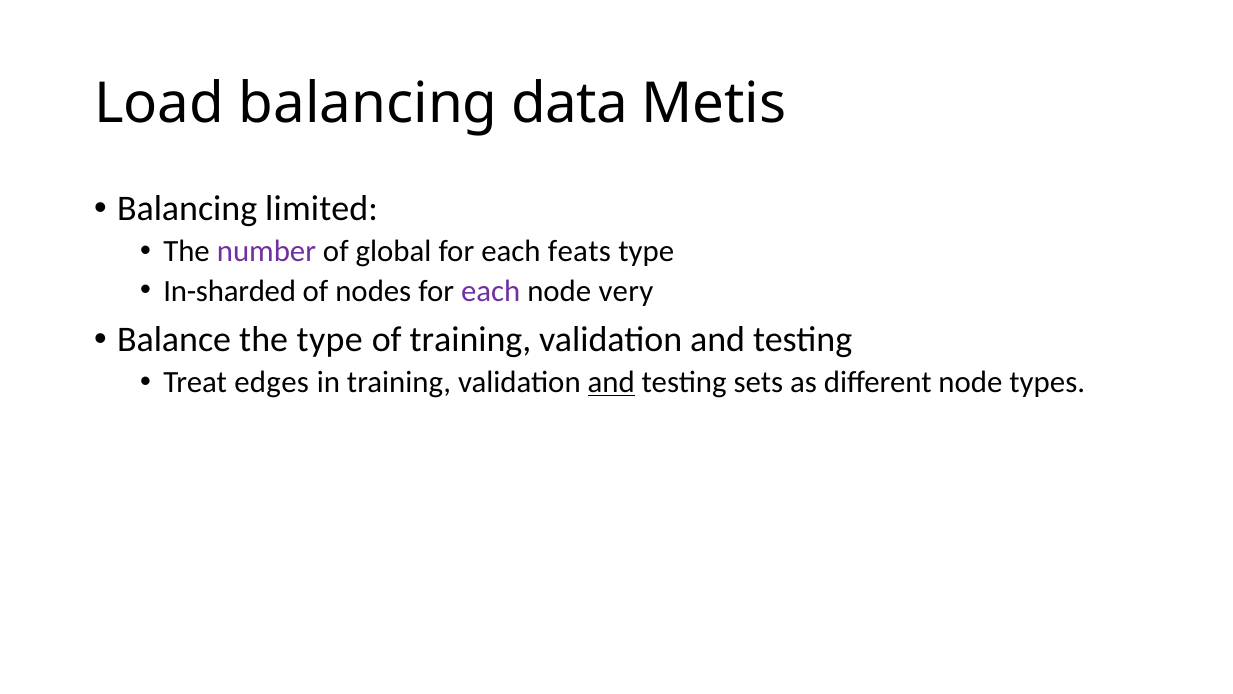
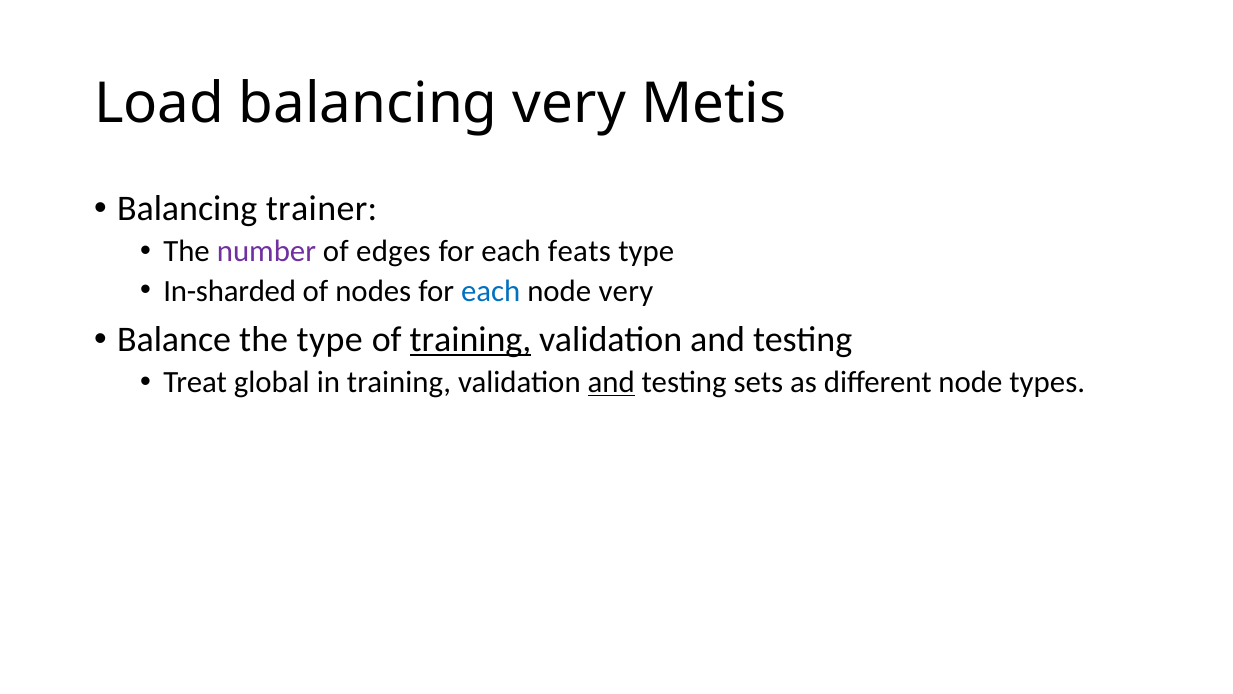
balancing data: data -> very (569, 104)
limited: limited -> trainer (322, 208)
global: global -> edges (393, 251)
each colour: purple -> blue (491, 291)
training underline: none -> present (470, 340)
edges: edges -> global (272, 382)
